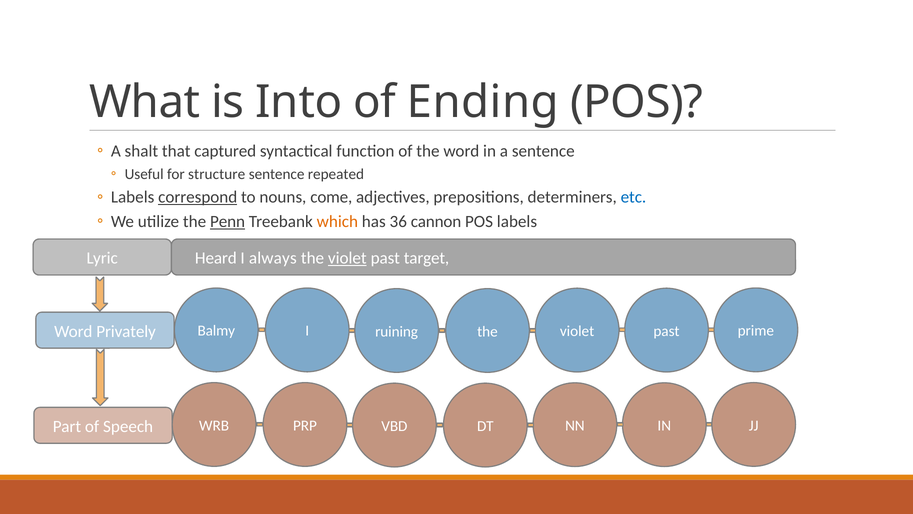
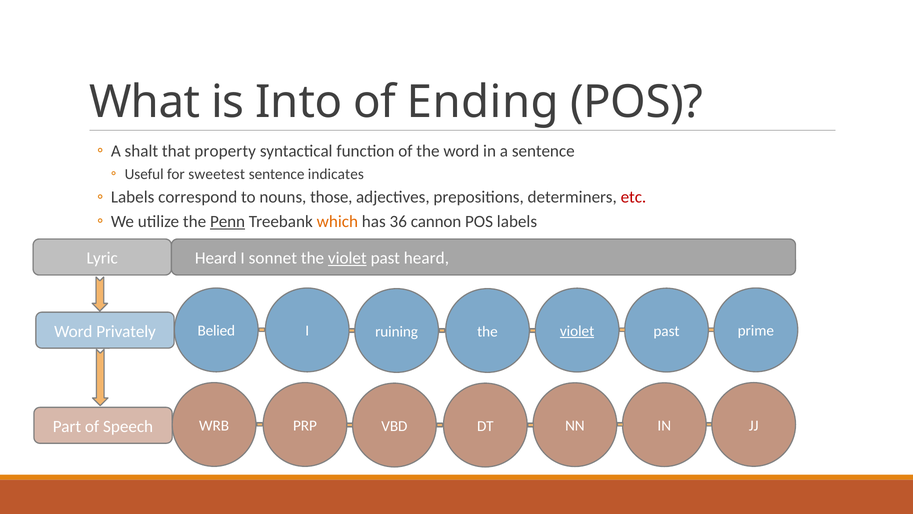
captured: captured -> property (225, 151)
structure: structure -> sweetest (217, 174)
repeated: repeated -> indicates (336, 174)
correspond underline: present -> none (198, 197)
come: come -> those (331, 197)
etc colour: blue -> red (633, 197)
always: always -> sonnet (273, 258)
past target: target -> heard (426, 258)
Balmy: Balmy -> Belied (216, 331)
violet underline: none -> present (577, 331)
